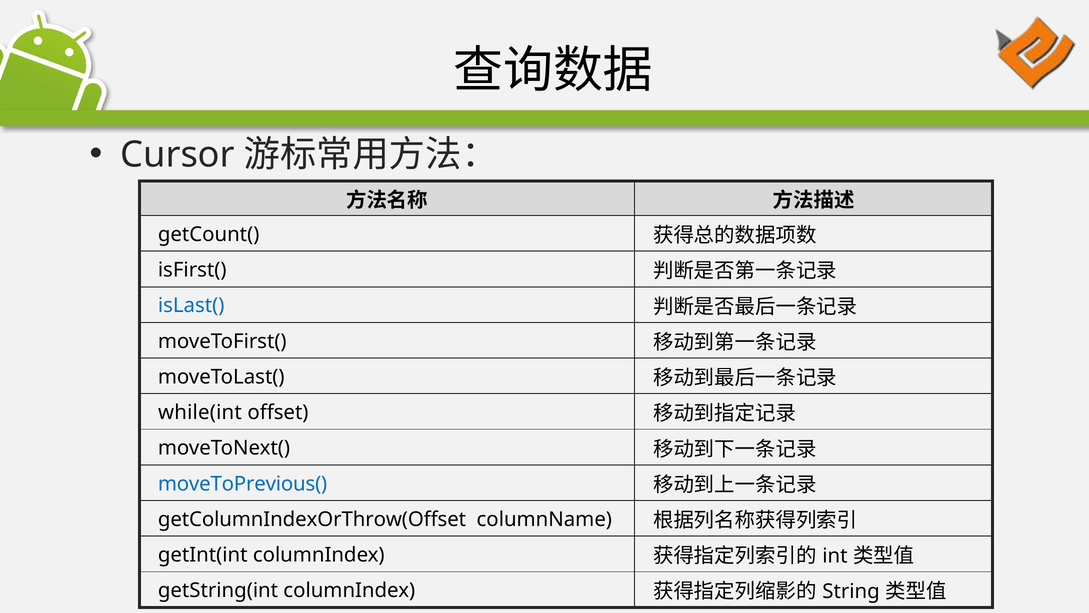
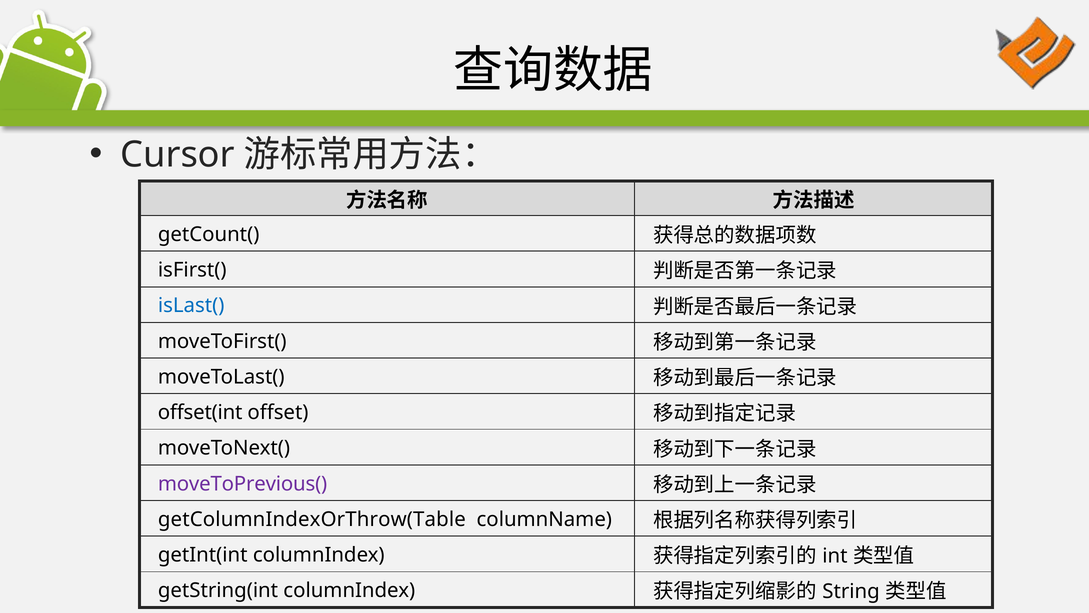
while(int: while(int -> offset(int (200, 412)
moveToPrevious( colour: blue -> purple (243, 483)
getColumnIndexOrThrow(Offset: getColumnIndexOrThrow(Offset -> getColumnIndexOrThrow(Table (312, 519)
